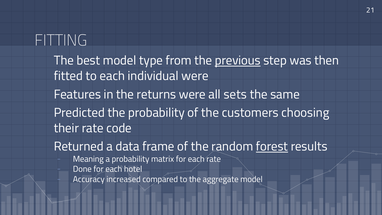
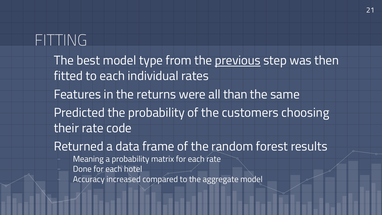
individual were: were -> rates (195, 76)
sets: sets -> than (235, 94)
forest underline: present -> none (272, 146)
